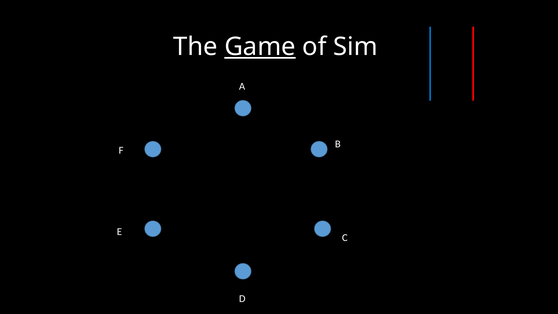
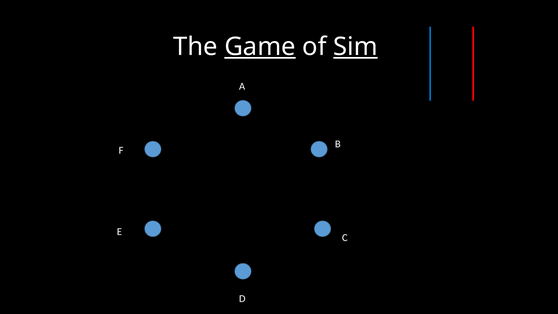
Sim underline: none -> present (355, 47)
